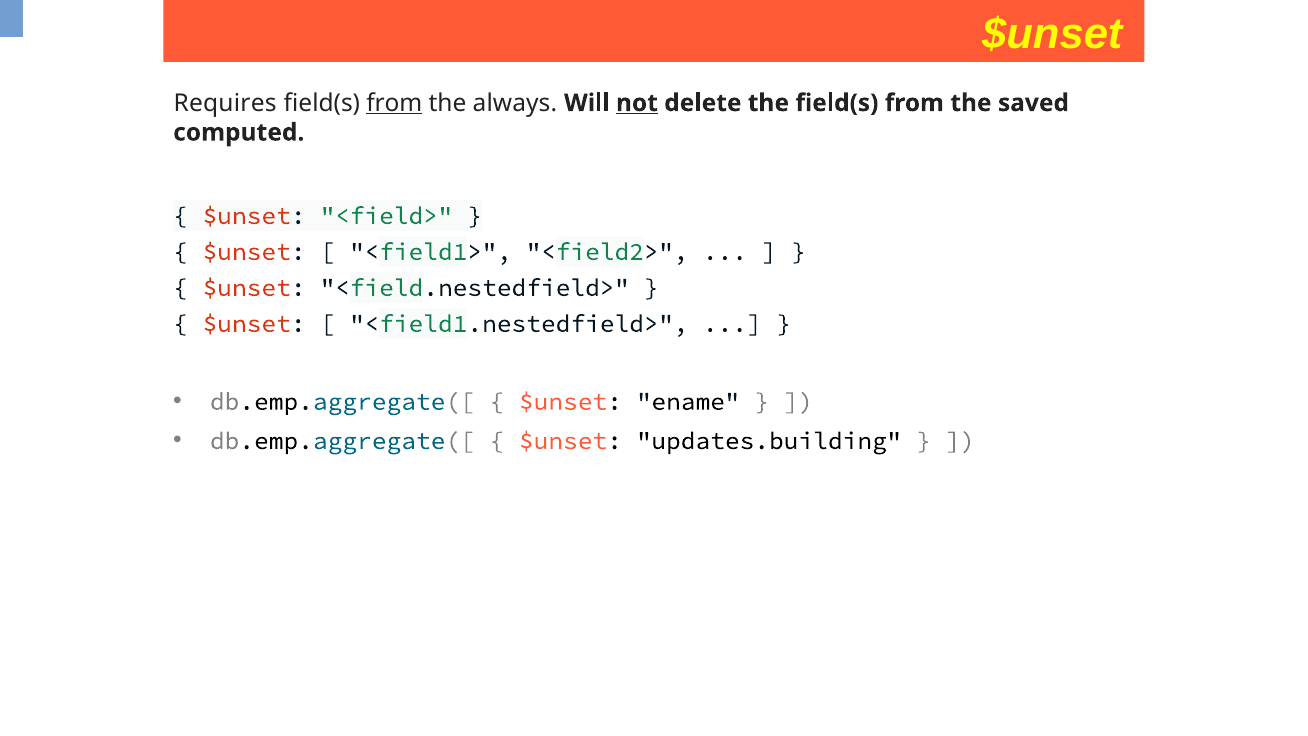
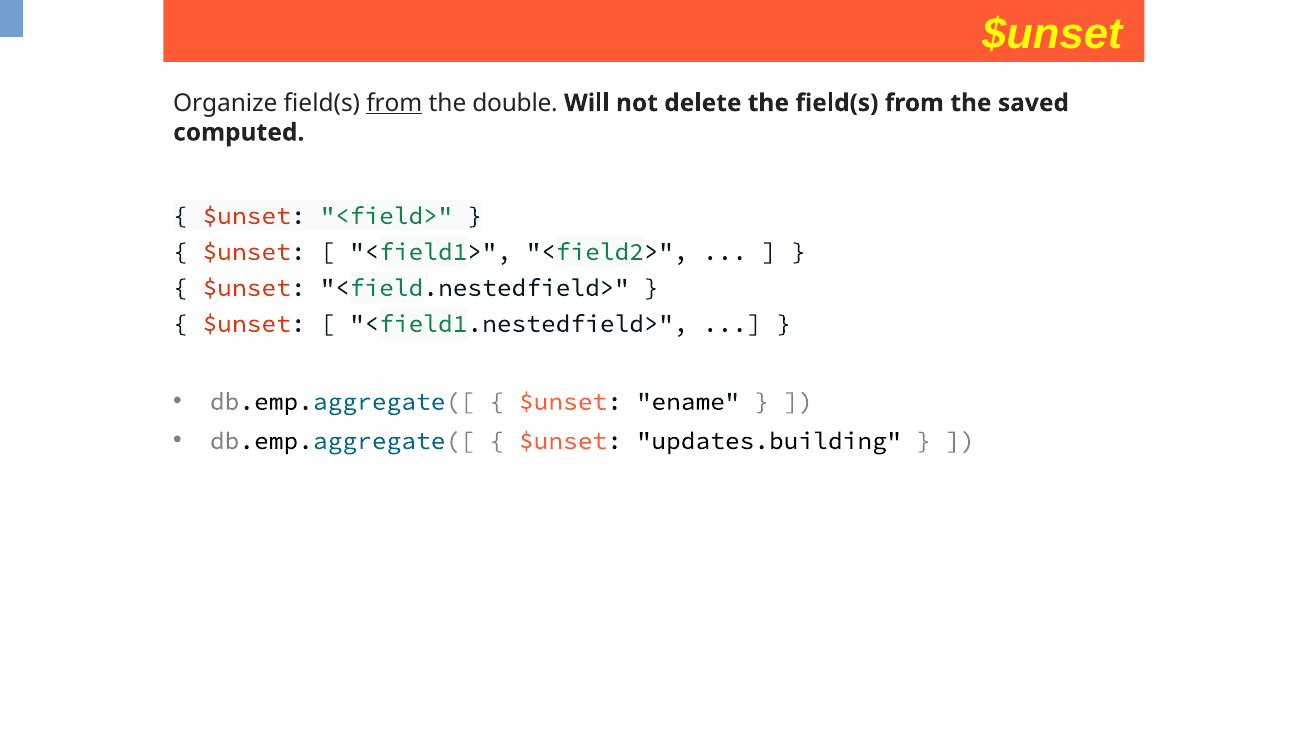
Requires: Requires -> Organize (225, 103)
always: always -> double (515, 103)
not underline: present -> none (637, 103)
